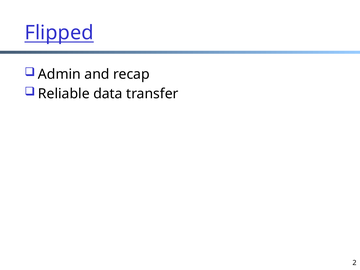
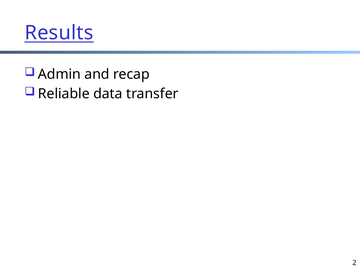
Flipped: Flipped -> Results (59, 33)
